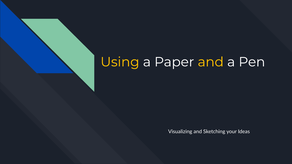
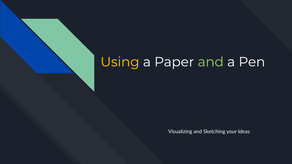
and colour: yellow -> light green (211, 62)
